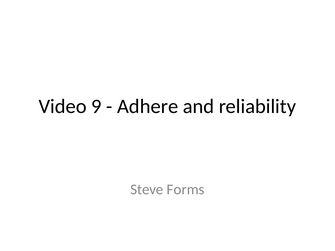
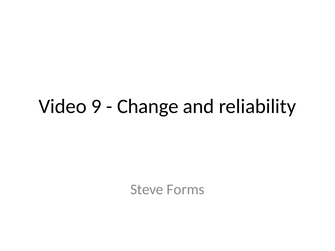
Adhere: Adhere -> Change (148, 106)
